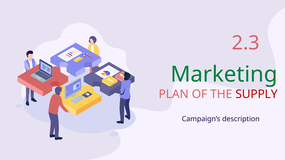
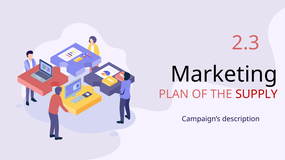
Marketing colour: green -> black (224, 75)
